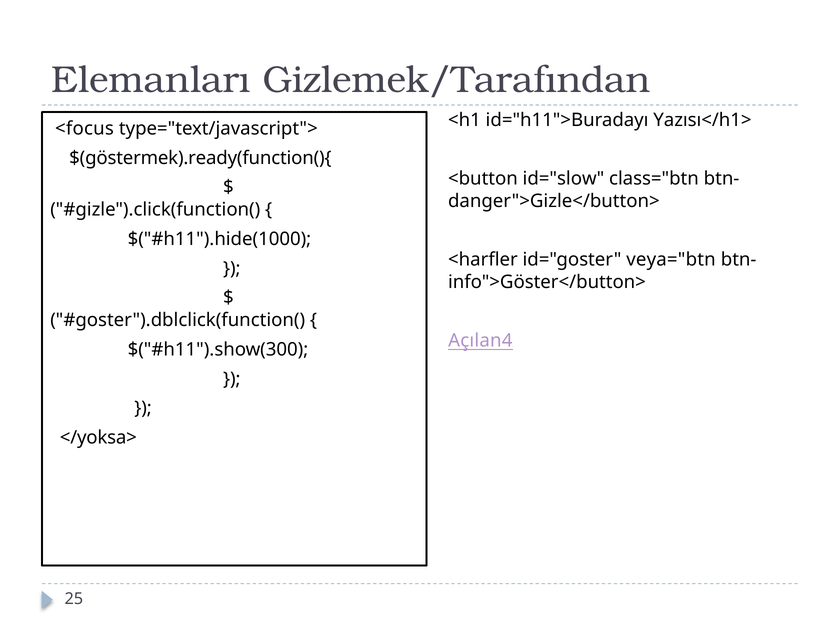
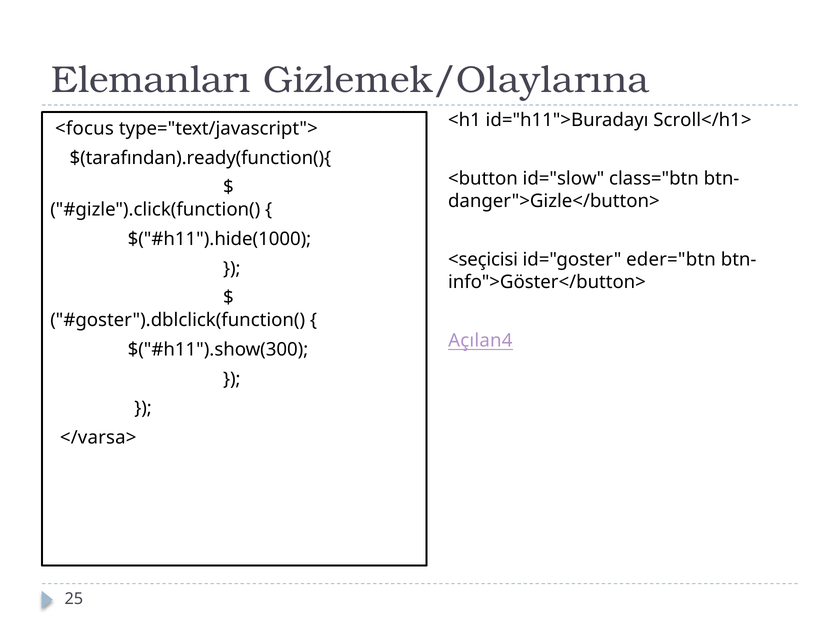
Gizlemek/Tarafından: Gizlemek/Tarafından -> Gizlemek/Olaylarına (456, 80)
Yazısı</h1>: Yazısı</h1> -> Scroll</h1> (702, 120)
$(göstermek).ready(function(){: $(göstermek).ready(function(){ -> $(tarafından).ready(function(){ (200, 158)
<harfler: <harfler -> <seçicisi (483, 260)
veya="btn: veya="btn -> eder="btn (671, 260)
</yoksa>: </yoksa> -> </varsa> (98, 438)
